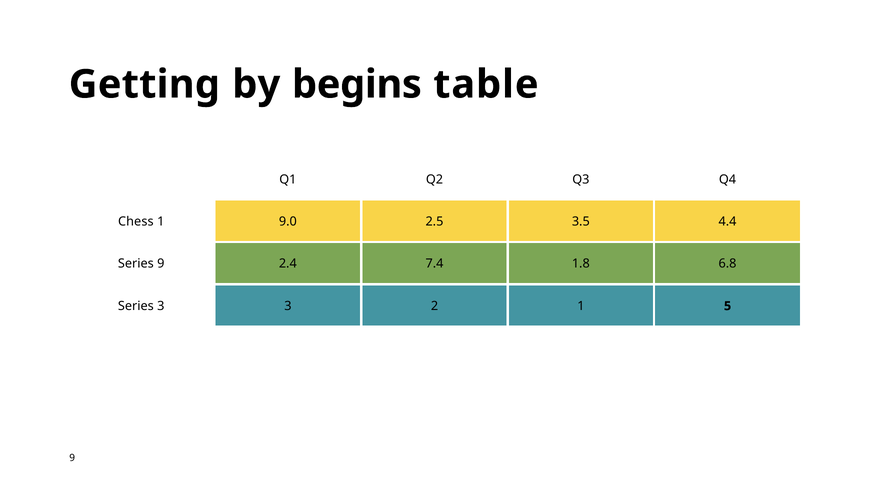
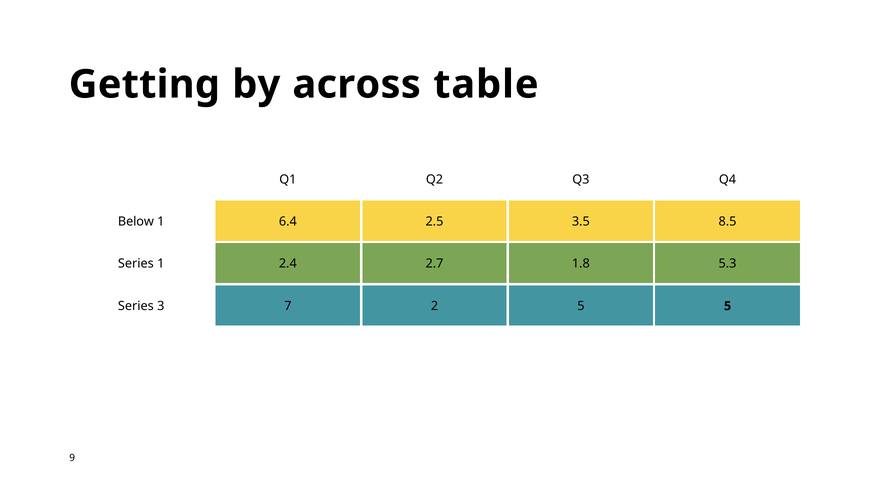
begins: begins -> across (357, 84)
Chess: Chess -> Below (136, 222)
9.0: 9.0 -> 6.4 (288, 222)
4.4: 4.4 -> 8.5 (728, 222)
Series 9: 9 -> 1 (161, 264)
7.4: 7.4 -> 2.7 (434, 264)
6.8: 6.8 -> 5.3 (728, 264)
3 3: 3 -> 7 (288, 306)
2 1: 1 -> 5 (581, 306)
